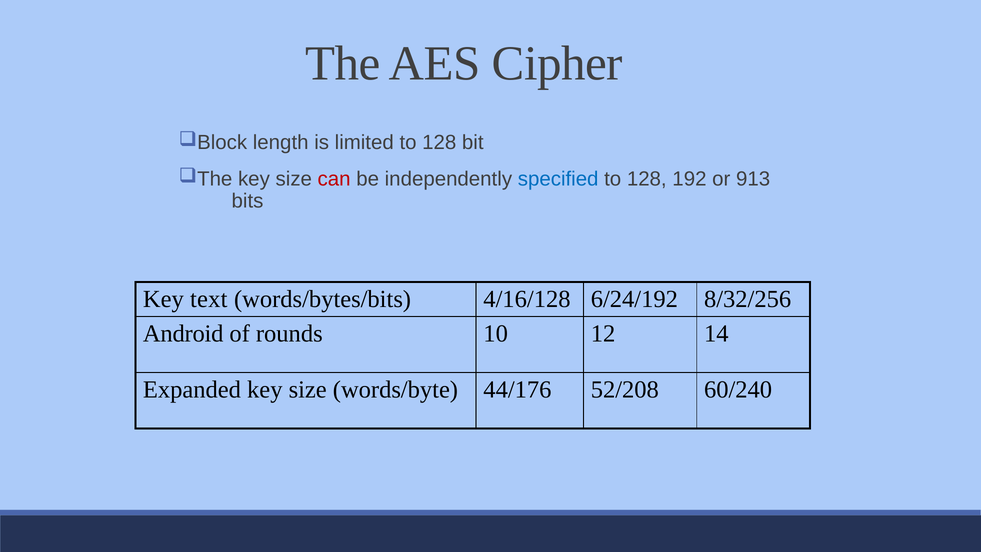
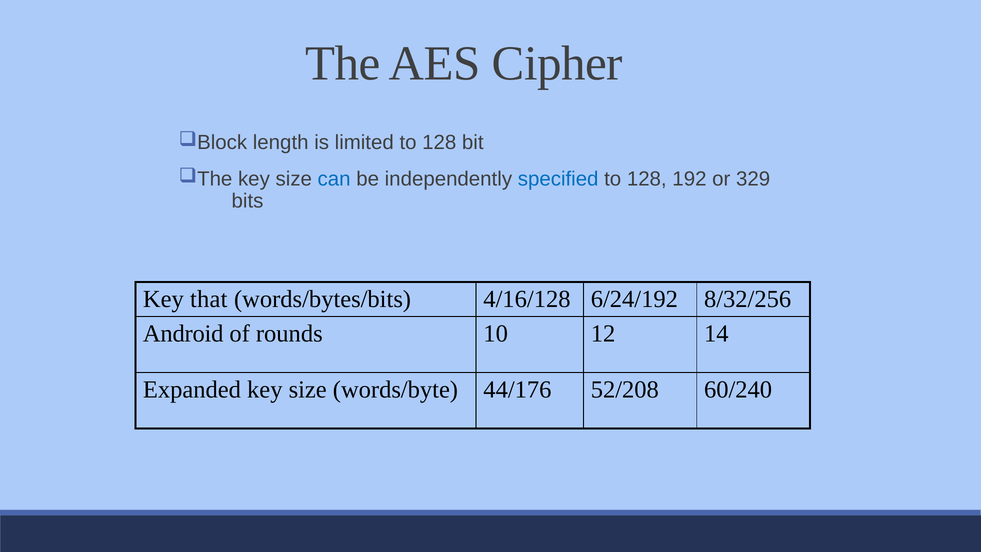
can colour: red -> blue (334, 179)
913: 913 -> 329 (753, 179)
text: text -> that (209, 299)
